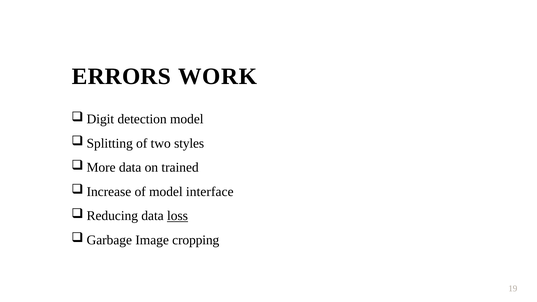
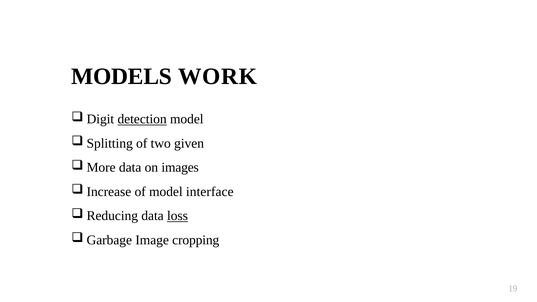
ERRORS: ERRORS -> MODELS (122, 76)
detection underline: none -> present (142, 119)
styles: styles -> given (189, 143)
trained: trained -> images (180, 168)
